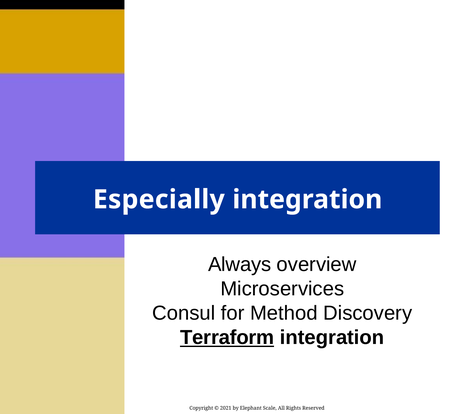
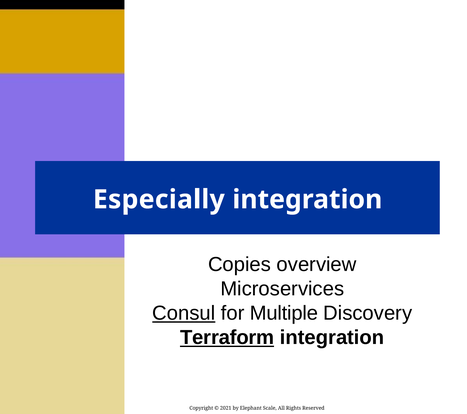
Always: Always -> Copies (240, 264)
Consul underline: none -> present (184, 313)
Method: Method -> Multiple (284, 313)
